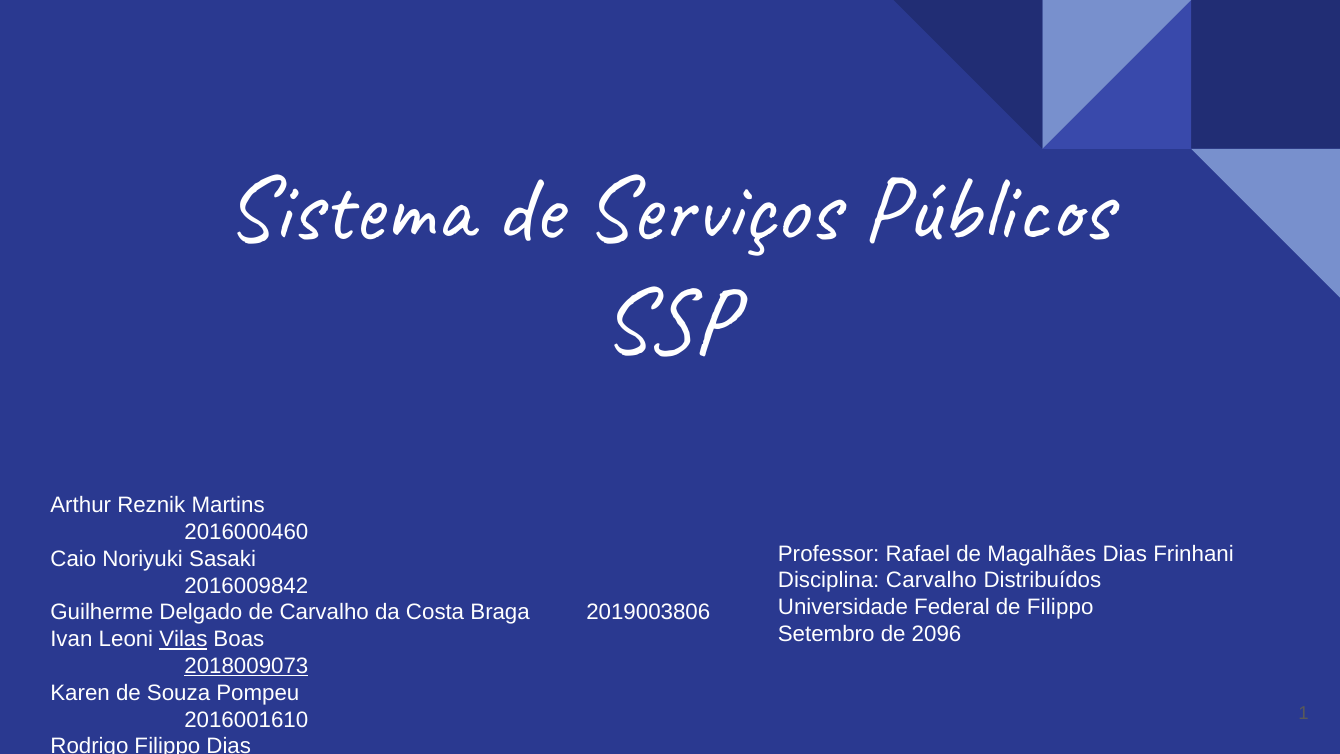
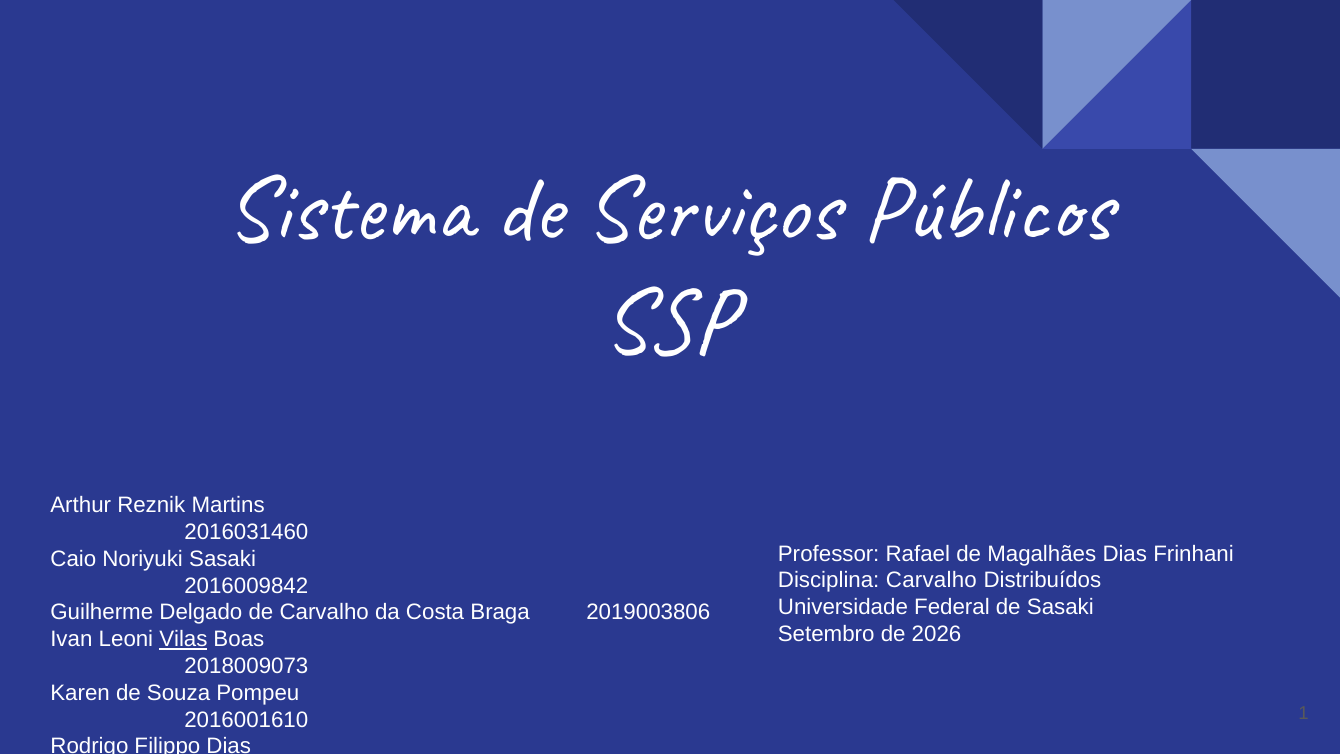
2016000460: 2016000460 -> 2016031460 (246, 532)
de Filippo: Filippo -> Sasaki (1060, 607)
2096: 2096 -> 2026 (937, 634)
2018009073 underline: present -> none (246, 666)
